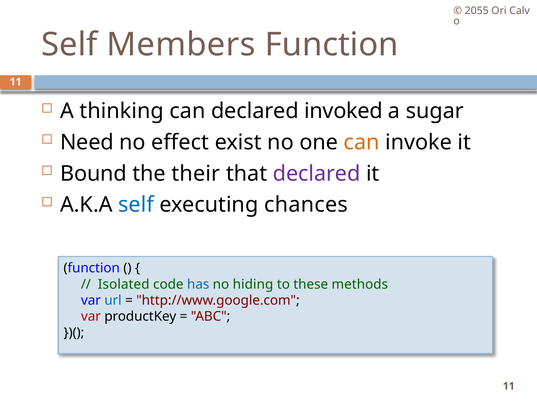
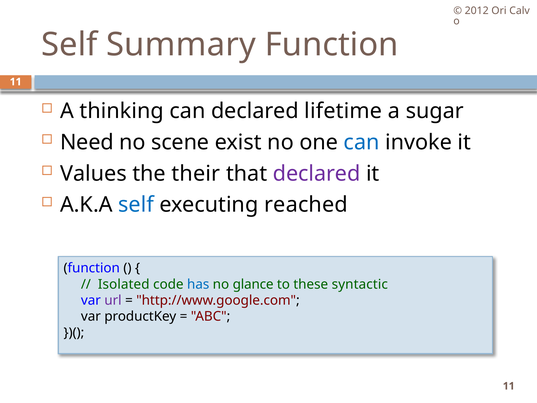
2055: 2055 -> 2012 (477, 11)
Members: Members -> Summary (181, 45)
invoked: invoked -> lifetime (343, 111)
effect: effect -> scene (180, 142)
can colour: orange -> blue (362, 142)
Bound: Bound -> Values (93, 173)
chances: chances -> reached (306, 205)
hiding: hiding -> glance (253, 284)
methods: methods -> syntactic (360, 284)
url colour: blue -> purple (113, 300)
var colour: red -> black (91, 316)
